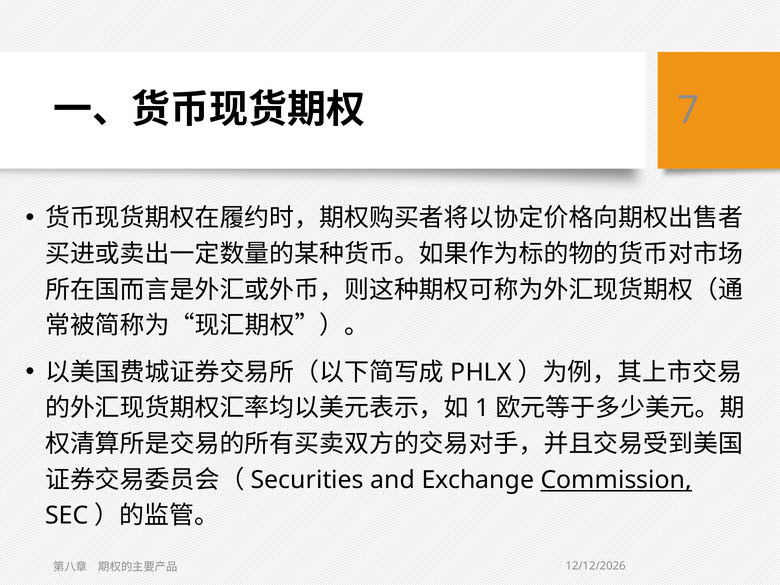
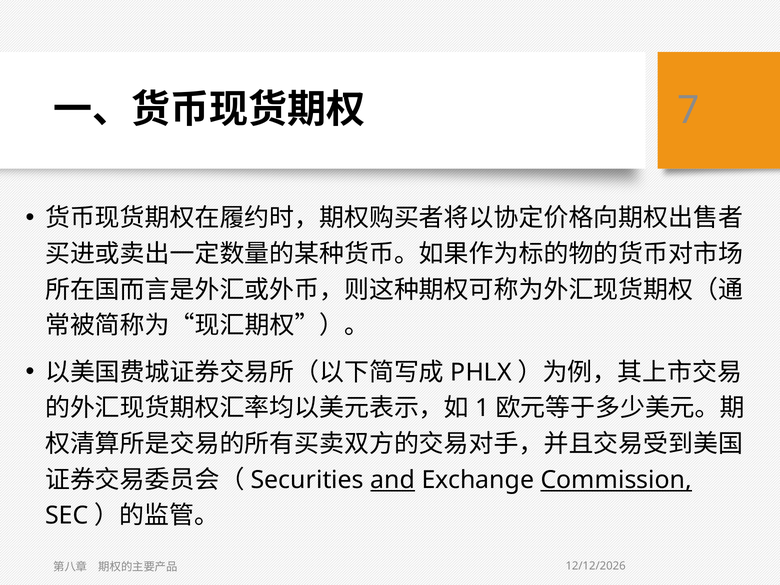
and underline: none -> present (393, 480)
